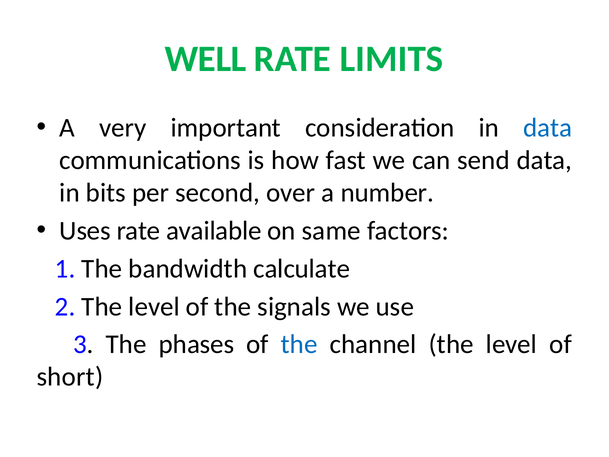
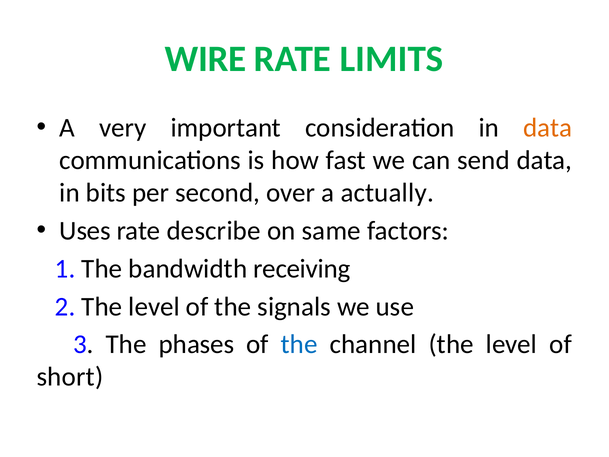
WELL: WELL -> WIRE (206, 59)
data colour: blue -> orange (548, 128)
number: number -> actually (387, 193)
available: available -> describe (214, 231)
calculate: calculate -> receiving (302, 269)
